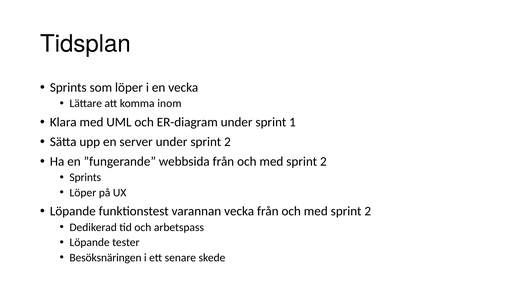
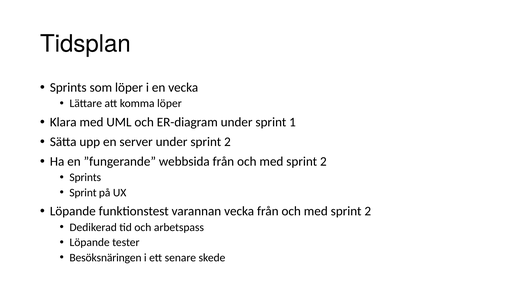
komma inom: inom -> löper (169, 104)
Löper: Löper -> Sprint (83, 193)
